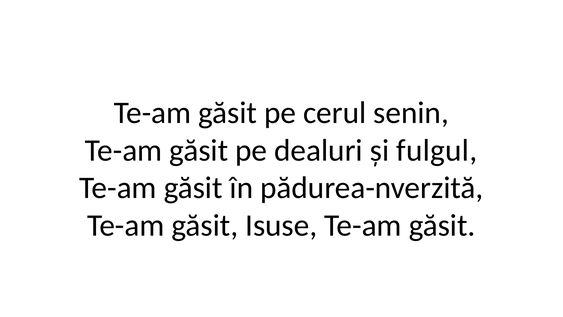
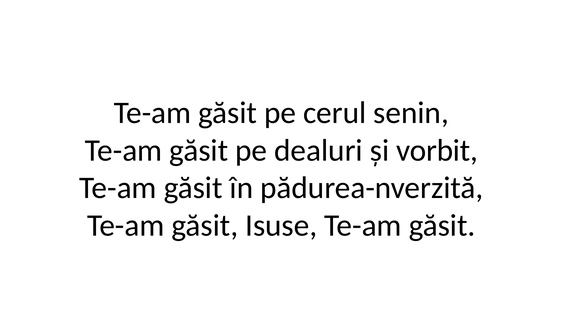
fulgul: fulgul -> vorbit (437, 150)
